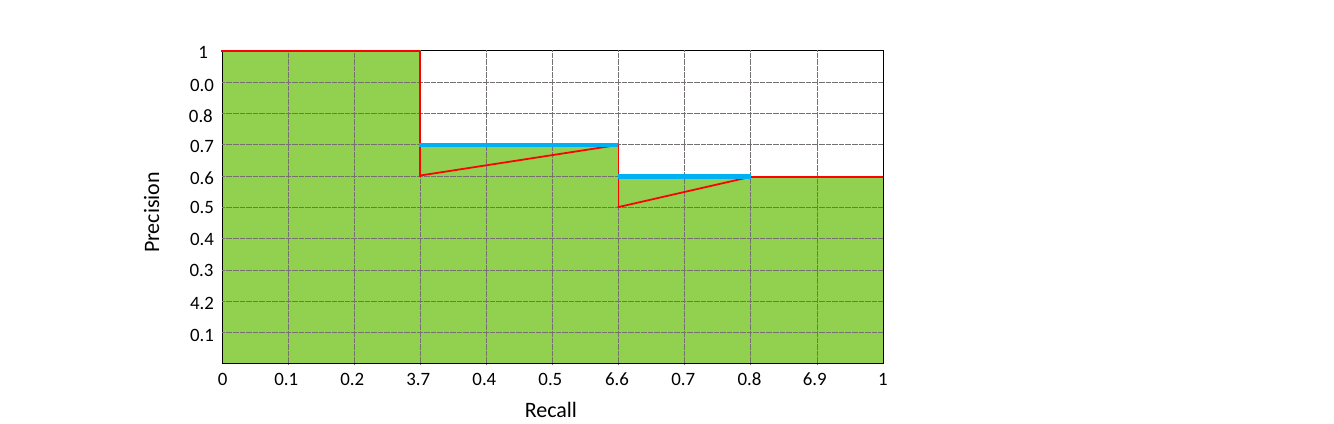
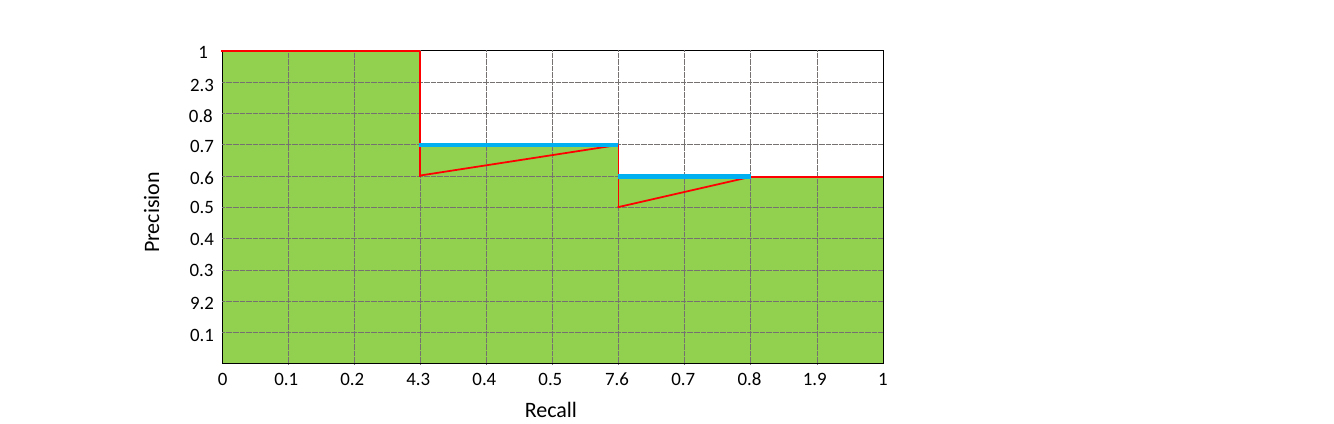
0.0: 0.0 -> 2.3 (202, 85)
4.2: 4.2 -> 9.2 (202, 303)
3.7: 3.7 -> 4.3 (418, 380)
6.6: 6.6 -> 7.6 (617, 380)
6.9: 6.9 -> 1.9 (815, 380)
